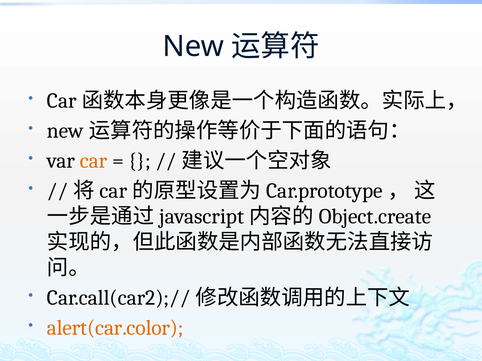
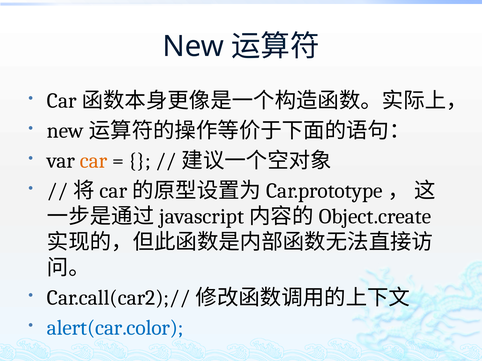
alert(car.color colour: orange -> blue (115, 328)
